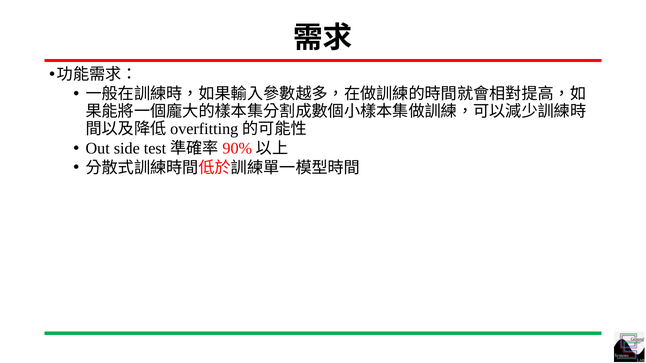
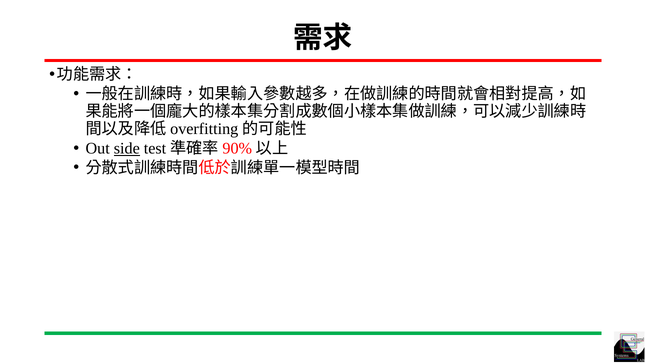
side underline: none -> present (127, 149)
